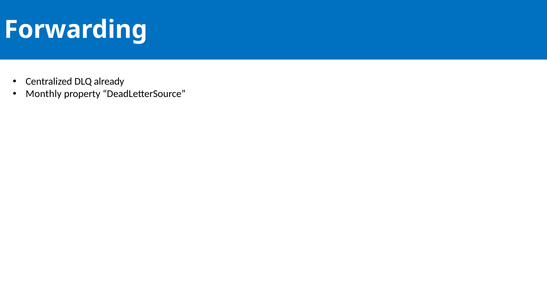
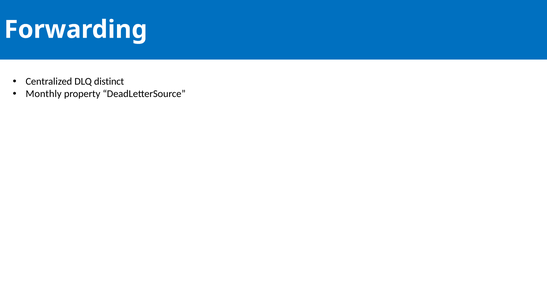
already: already -> distinct (109, 81)
